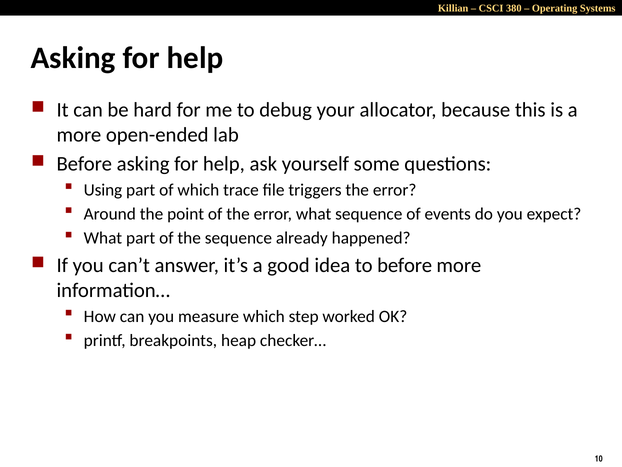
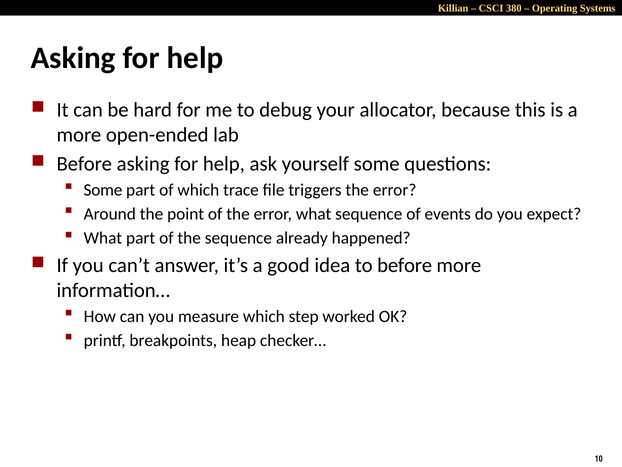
Using: Using -> Some (103, 190)
